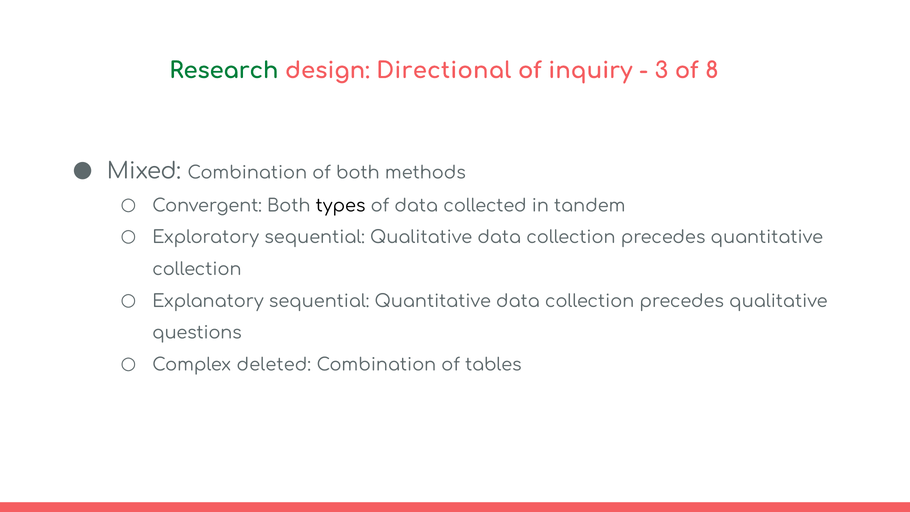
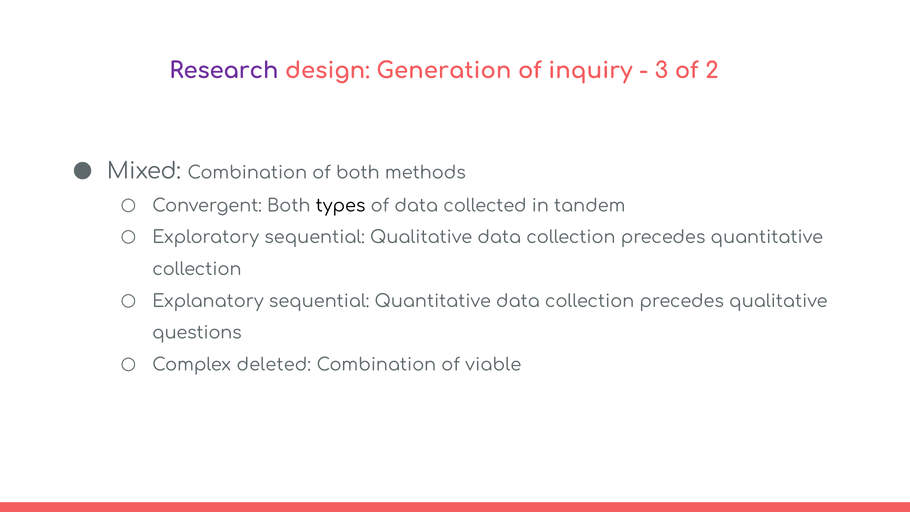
Research colour: green -> purple (224, 71)
Directional: Directional -> Generation (444, 71)
8: 8 -> 2 (712, 71)
tables: tables -> viable (493, 365)
